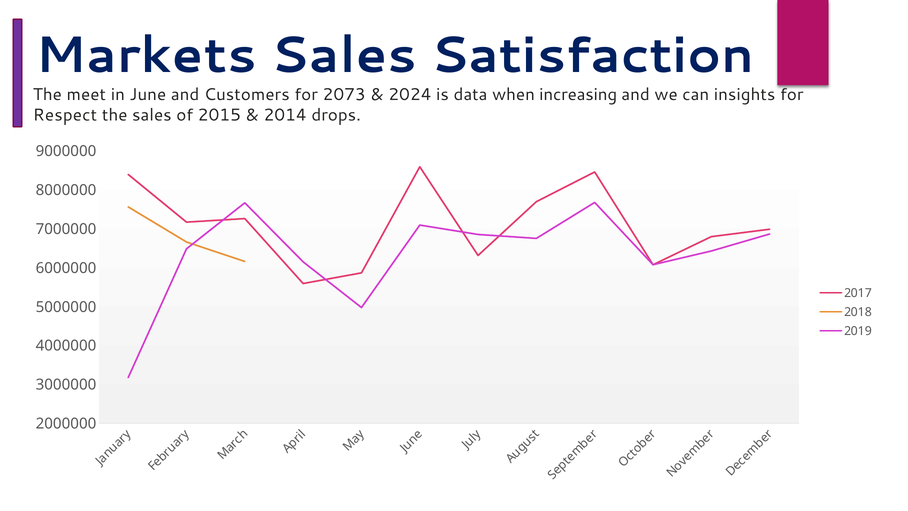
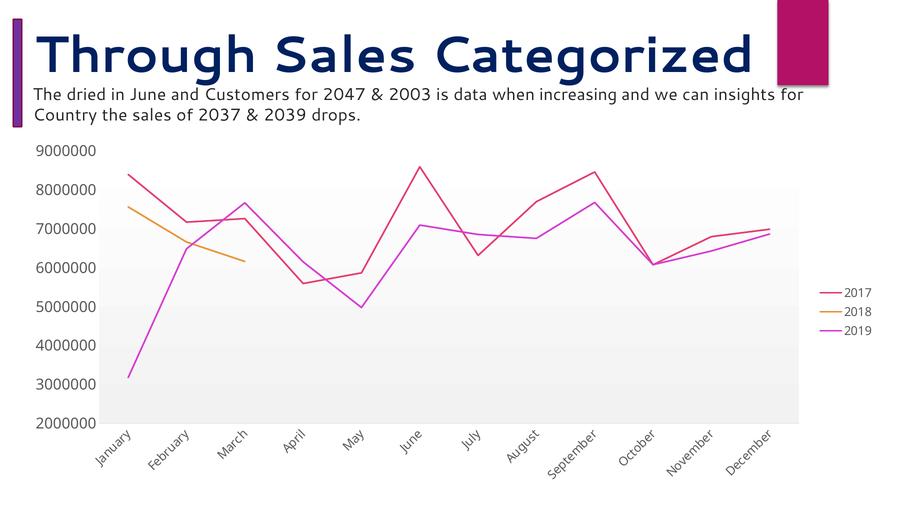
Markets: Markets -> Through (146, 55)
Satisfaction: Satisfaction -> Categorized (592, 55)
meet: meet -> dried (86, 94)
2073: 2073 -> 2047 (344, 94)
2024: 2024 -> 2003 (410, 94)
Respect: Respect -> Country (65, 115)
2015: 2015 -> 2037 (219, 115)
2014: 2014 -> 2039 (285, 115)
